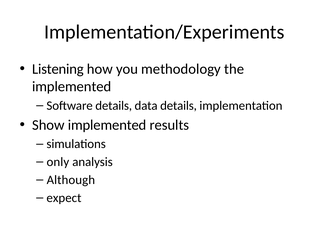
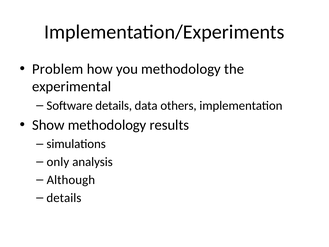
Listening: Listening -> Problem (58, 69)
implemented: implemented -> experimental (72, 87)
data details: details -> others (179, 105)
Show implemented: implemented -> methodology (107, 125)
expect: expect -> details (64, 198)
